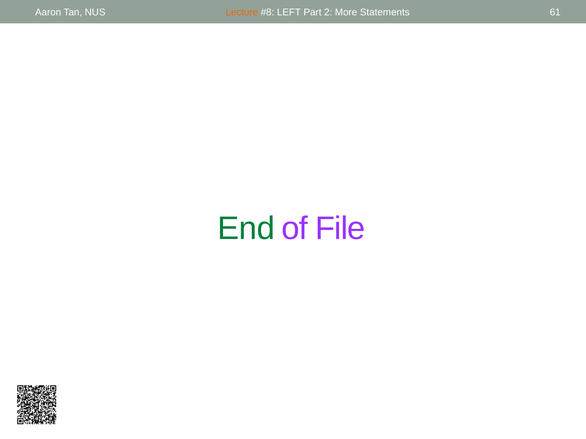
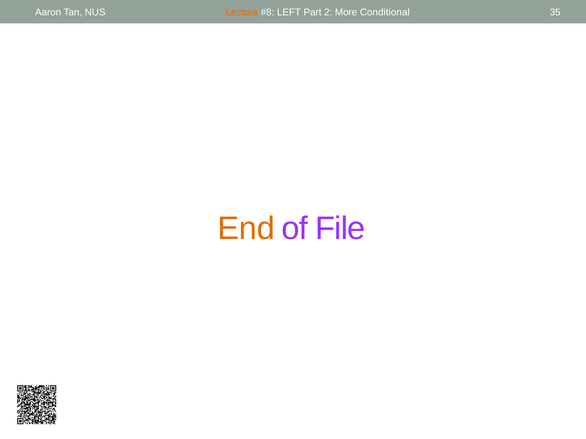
Statements: Statements -> Conditional (385, 12)
61: 61 -> 35 (555, 12)
End colour: green -> orange (246, 229)
